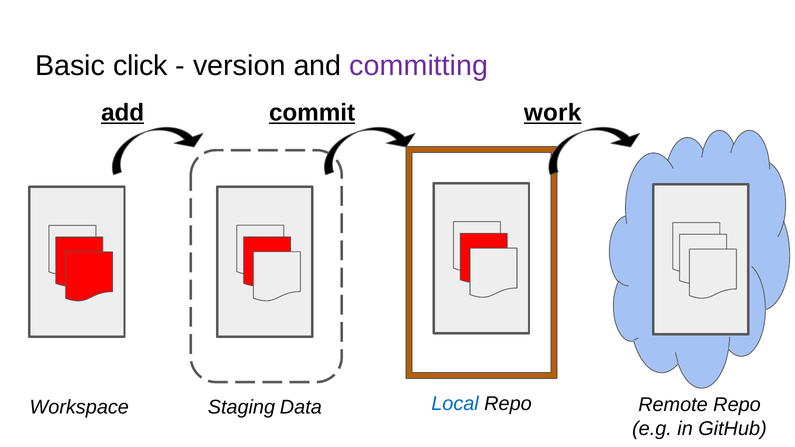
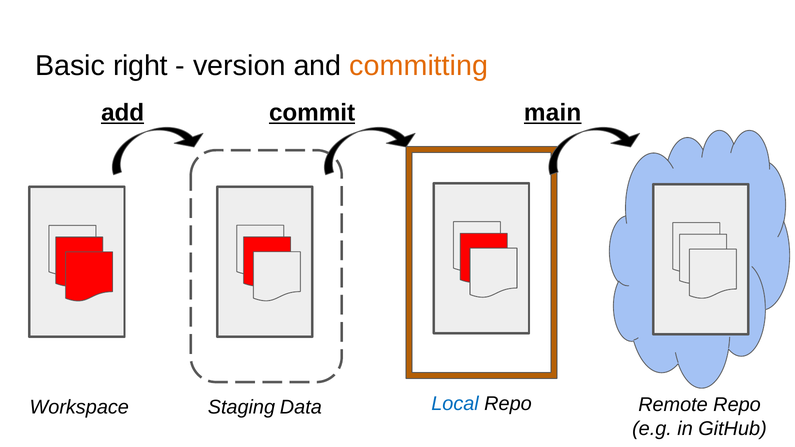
click: click -> right (140, 66)
committing colour: purple -> orange (419, 66)
work: work -> main (553, 113)
